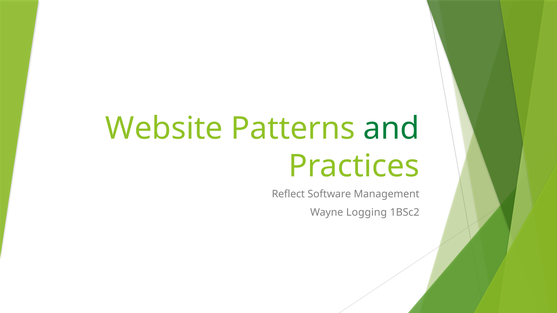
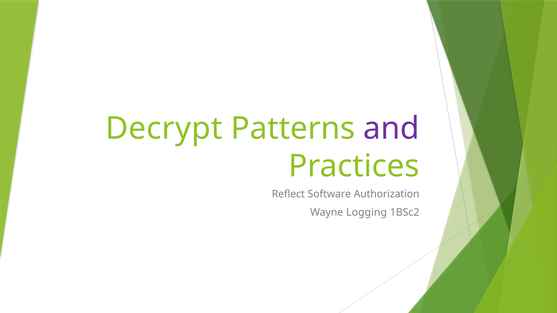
Website: Website -> Decrypt (164, 129)
and colour: green -> purple (391, 129)
Management: Management -> Authorization (387, 194)
